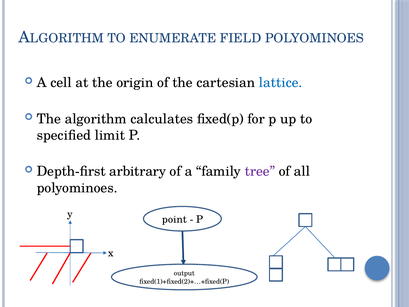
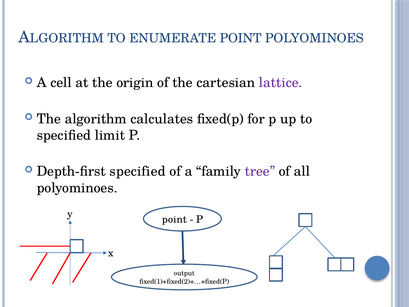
ENUMERATE FIELD: FIELD -> POINT (241, 38)
lattice colour: blue -> purple (281, 83)
Depth-first arbitrary: arbitrary -> specified (138, 171)
